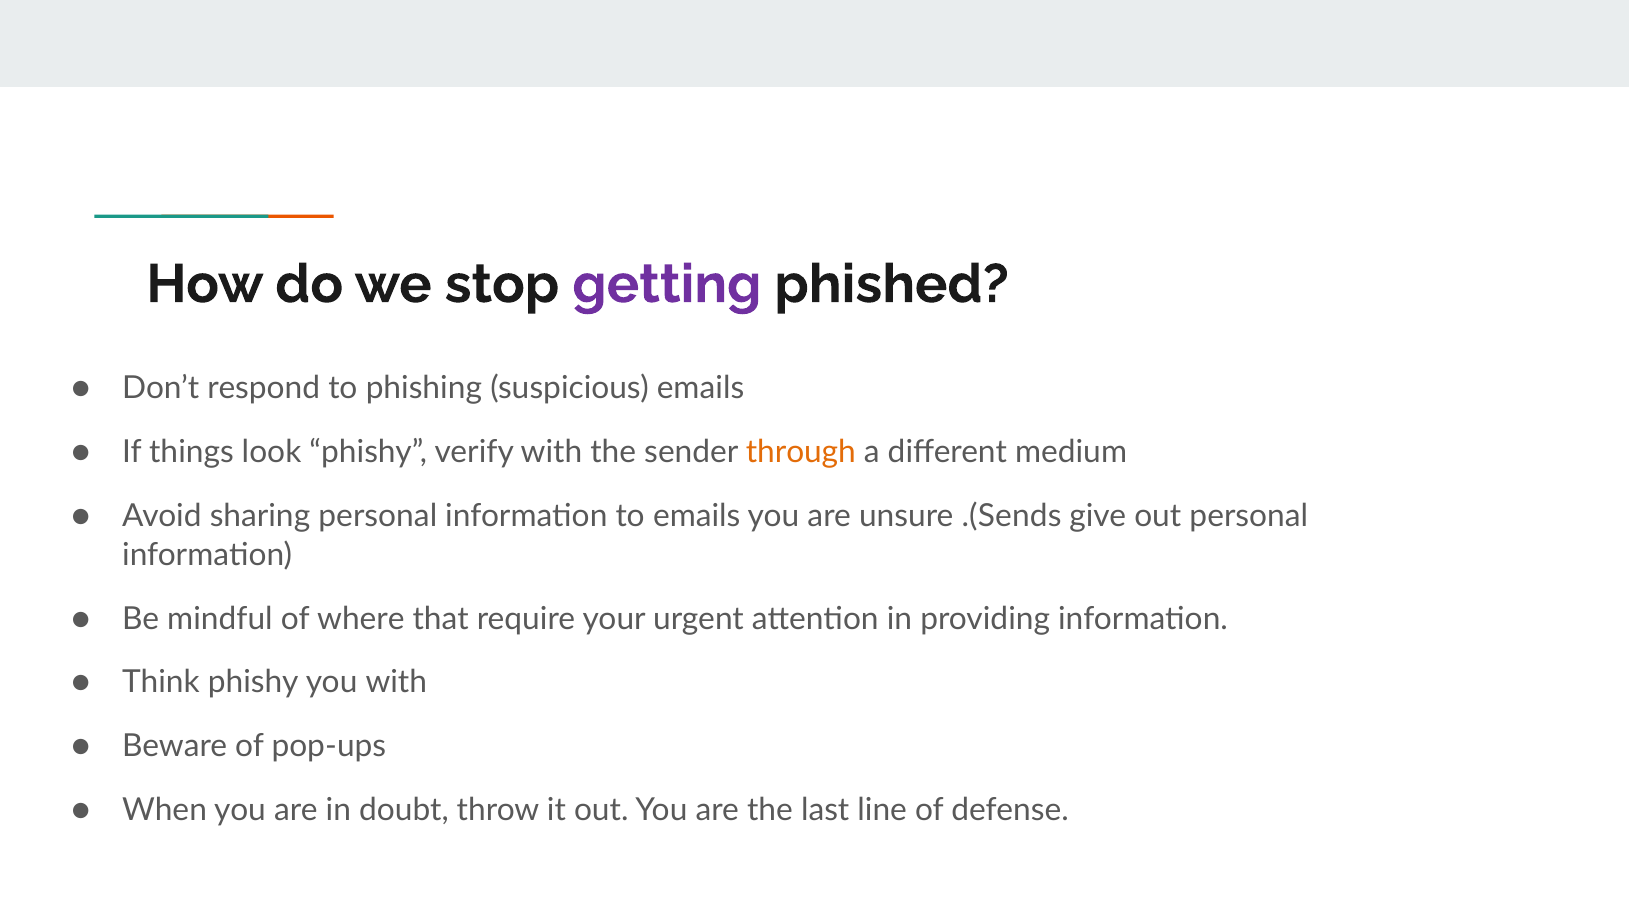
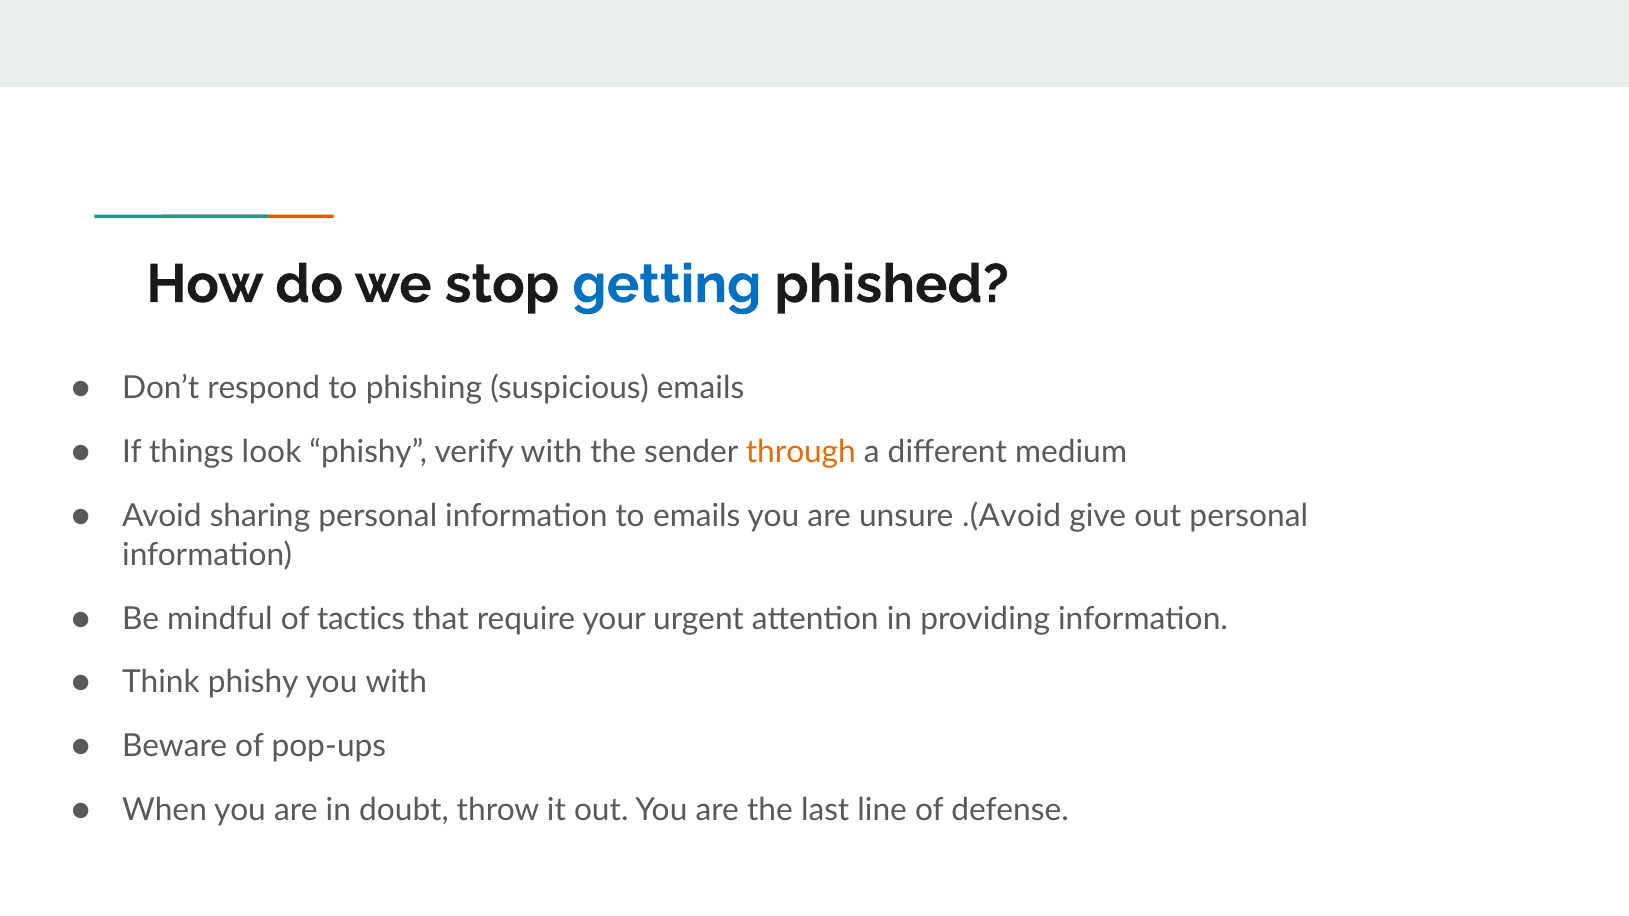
getting colour: purple -> blue (667, 284)
.(Sends: .(Sends -> .(Avoid (1012, 516)
where: where -> tactics (361, 619)
